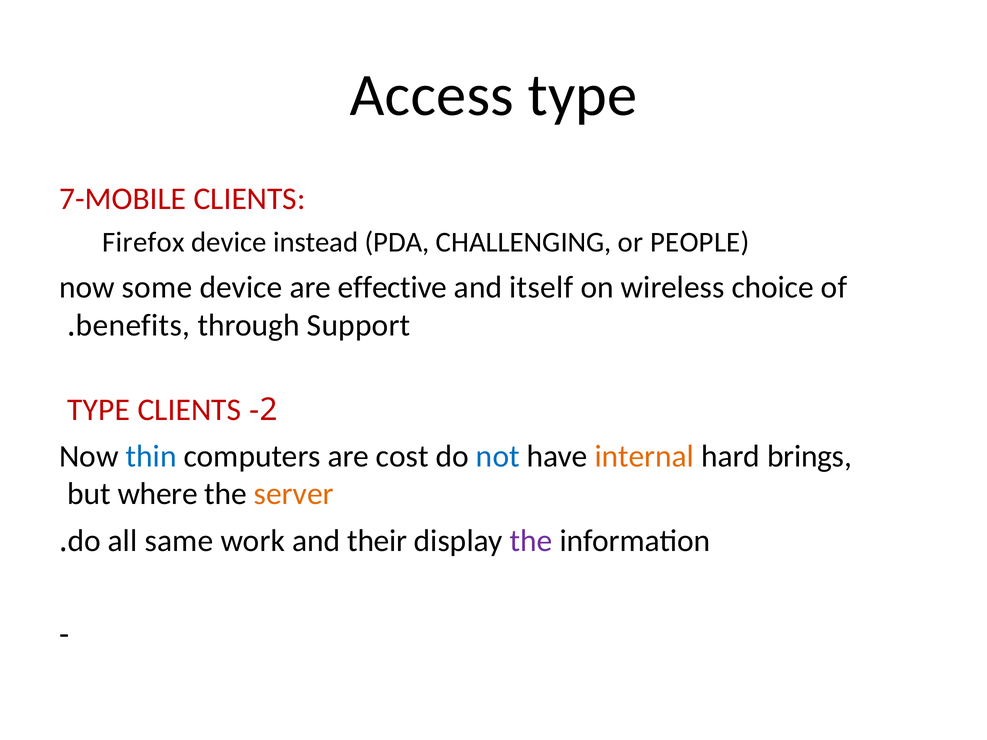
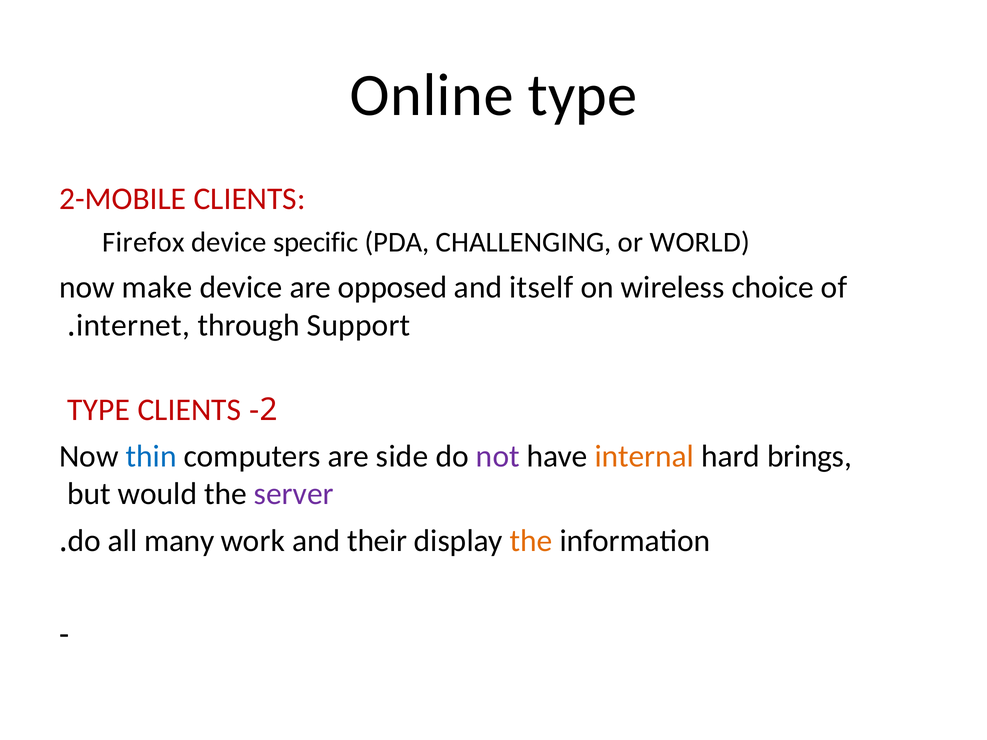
Access: Access -> Online (432, 96)
7-MOBILE: 7-MOBILE -> 2-MOBILE (123, 199)
instead: instead -> specific (316, 242)
PEOPLE: PEOPLE -> WORLD (700, 242)
some: some -> make (157, 288)
effective: effective -> opposed (393, 288)
benefits: benefits -> internet (133, 325)
cost: cost -> side (402, 456)
not colour: blue -> purple (498, 456)
where: where -> would (158, 494)
server colour: orange -> purple (294, 494)
same: same -> many (179, 541)
the colour: purple -> orange (531, 541)
